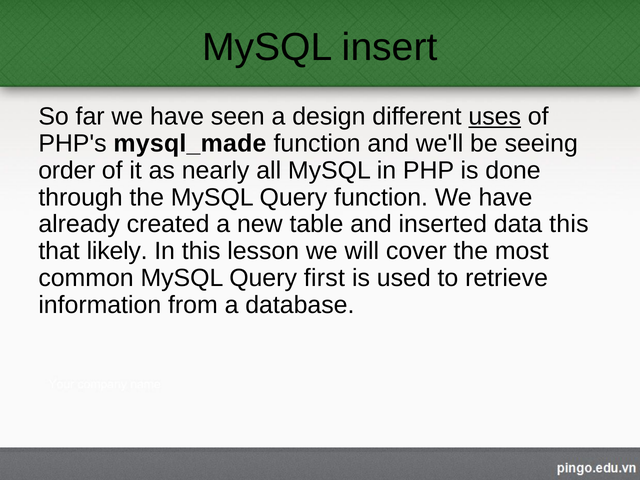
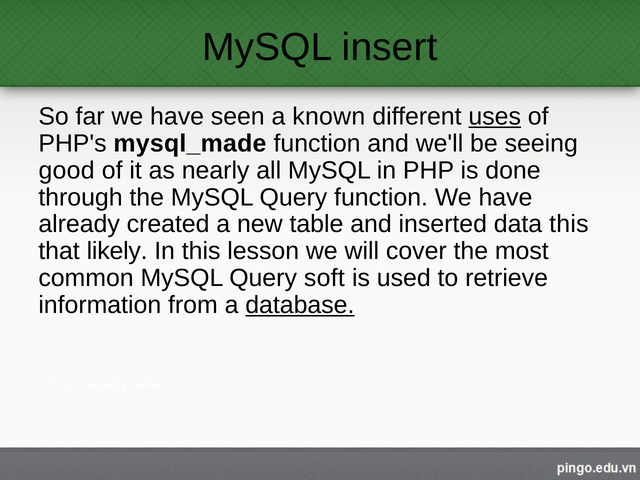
design: design -> known (329, 117)
order: order -> good (67, 170)
first: first -> soft (324, 278)
database underline: none -> present (300, 305)
